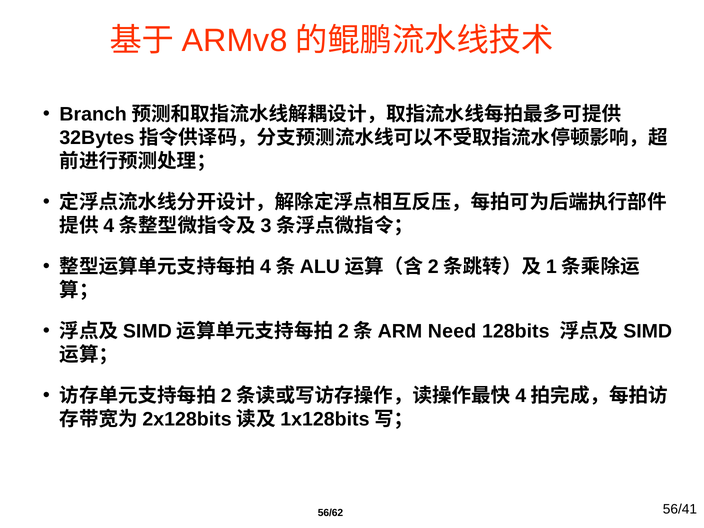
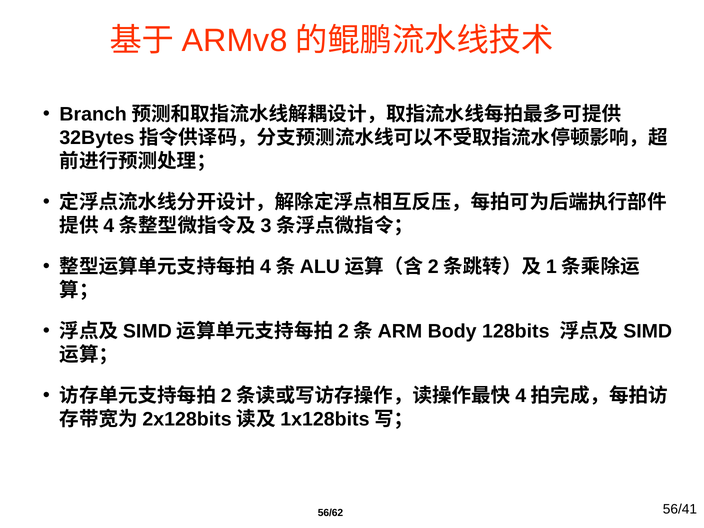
Need: Need -> Body (452, 331)
